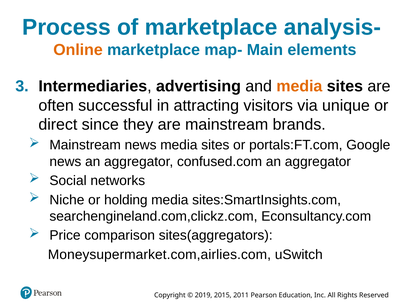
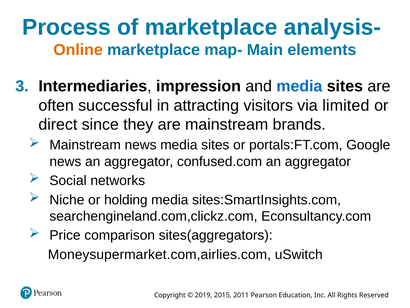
advertising: advertising -> impression (198, 86)
media colour: orange -> blue (299, 86)
unique: unique -> limited (346, 105)
